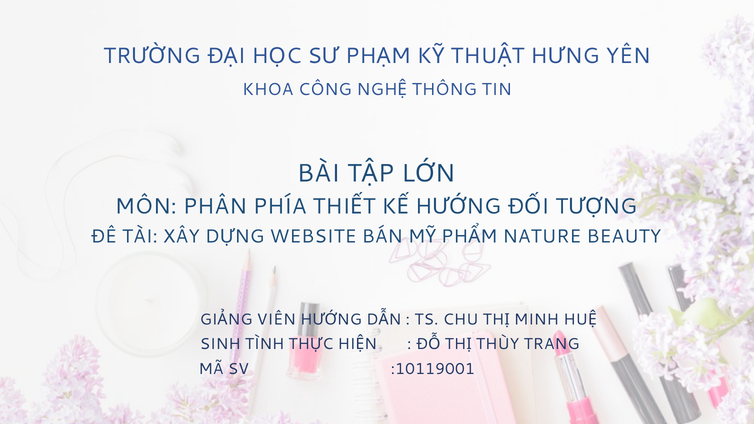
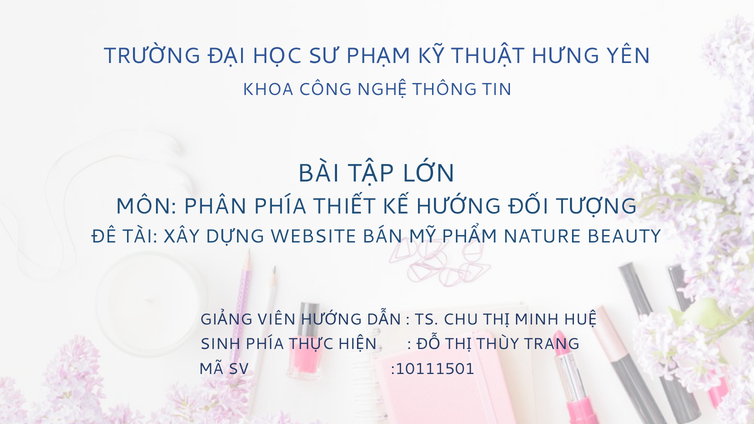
SINH TÌNH: TÌNH -> PHÍA (264, 344)
:10119001: :10119001 -> :10111501 (433, 369)
